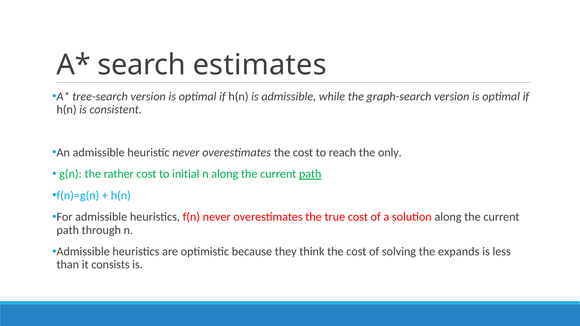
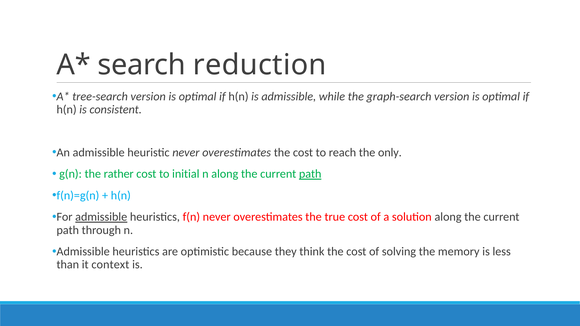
estimates: estimates -> reduction (260, 65)
admissible underline: none -> present (101, 217)
expands: expands -> memory (459, 252)
consists: consists -> context (110, 265)
